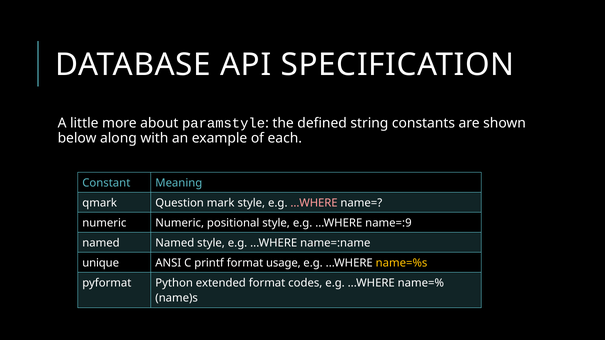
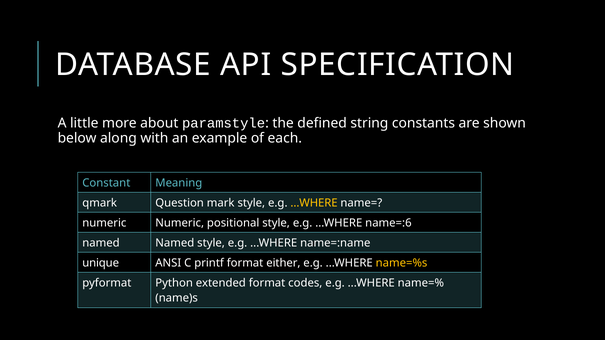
...WHERE colour: pink -> yellow (314, 203)
name=:9: name=:9 -> name=:6 (388, 223)
usage: usage -> either (283, 263)
